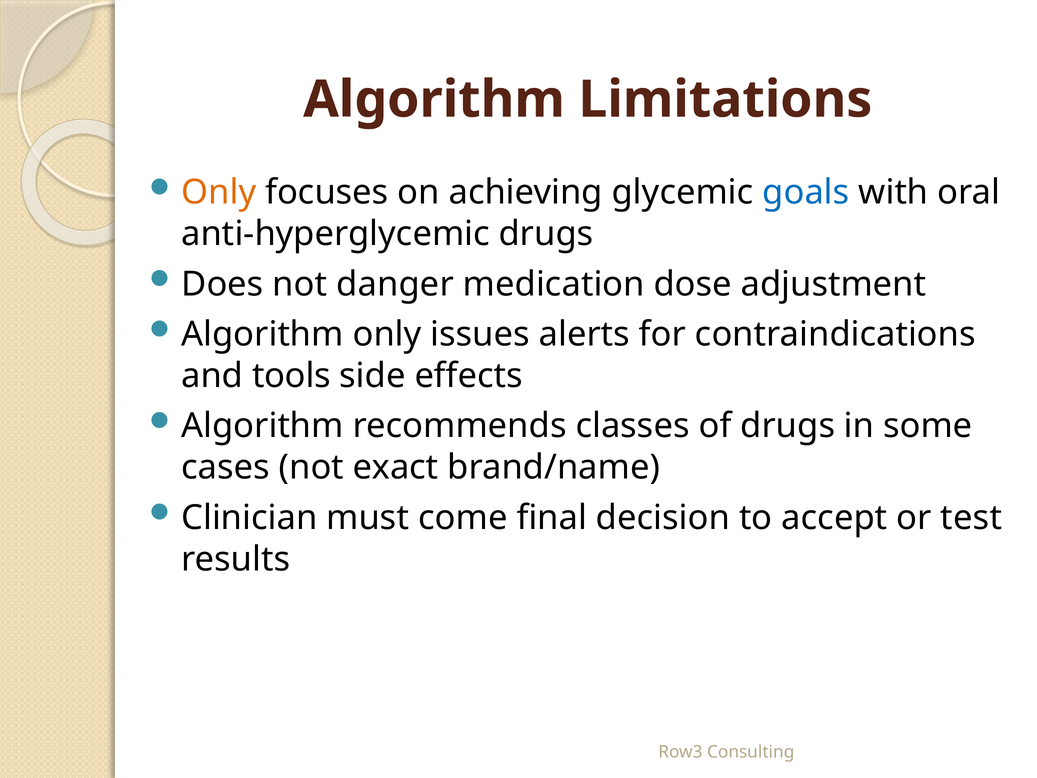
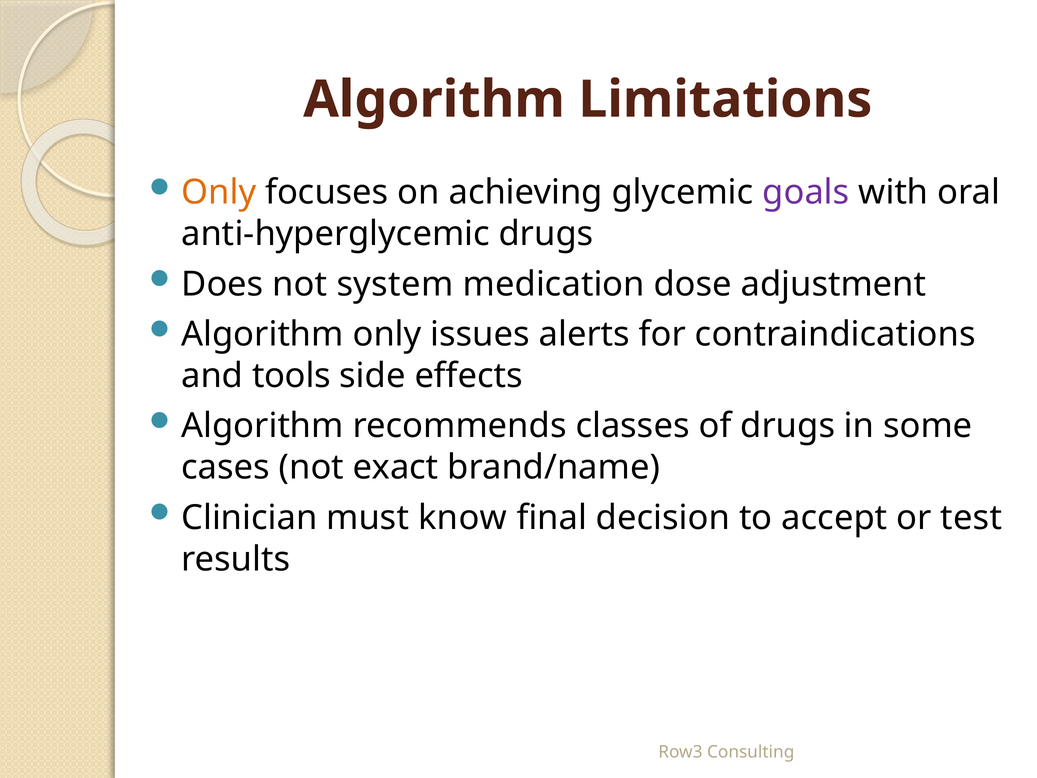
goals colour: blue -> purple (806, 192)
danger: danger -> system (395, 284)
come: come -> know (463, 517)
